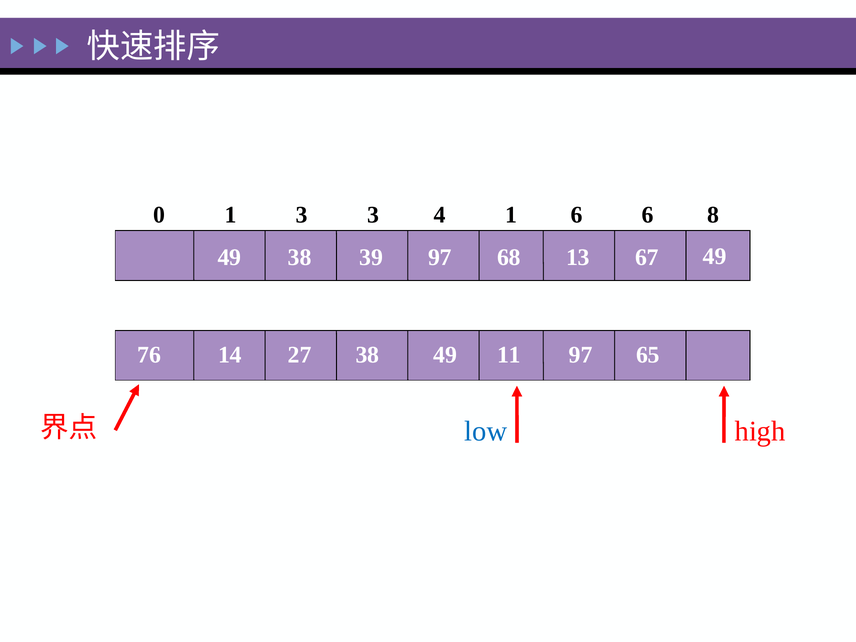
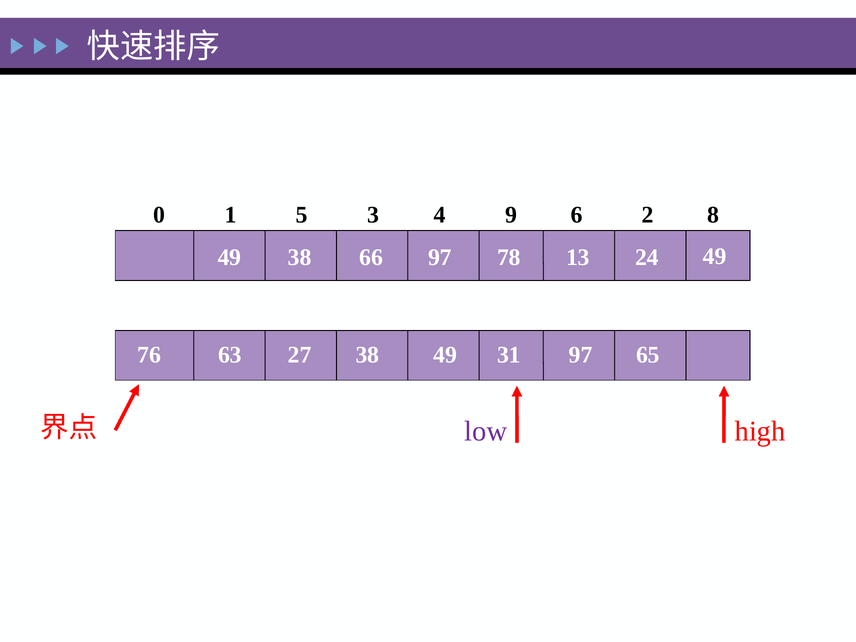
1 3: 3 -> 5 (302, 215)
4 1: 1 -> 9 (511, 215)
6 6: 6 -> 2 (648, 215)
39: 39 -> 66 (371, 258)
68: 68 -> 78 (509, 258)
67: 67 -> 24 (647, 258)
14: 14 -> 63 (230, 355)
11: 11 -> 31 (509, 355)
low colour: blue -> purple (486, 432)
